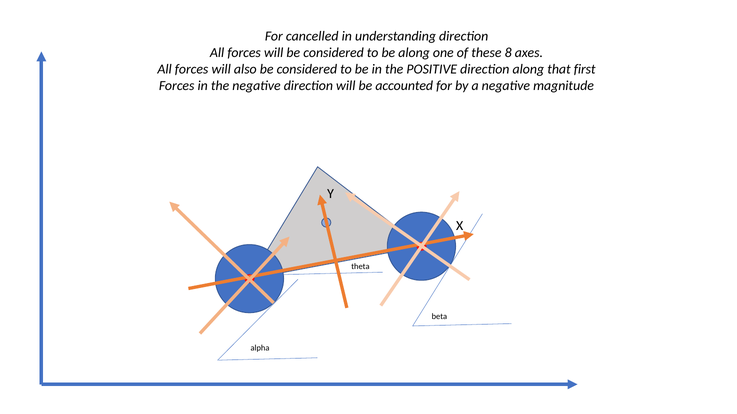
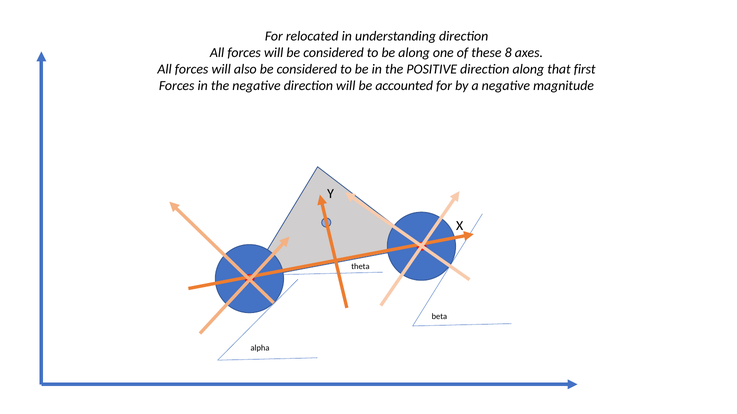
cancelled: cancelled -> relocated (312, 36)
